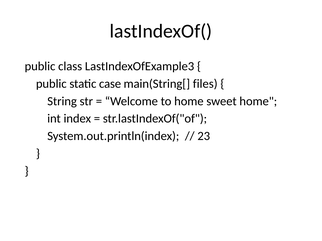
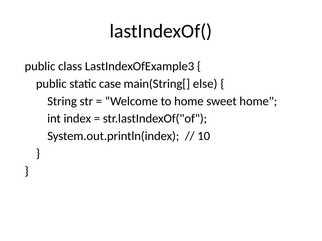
files: files -> else (205, 84)
23: 23 -> 10 (204, 136)
